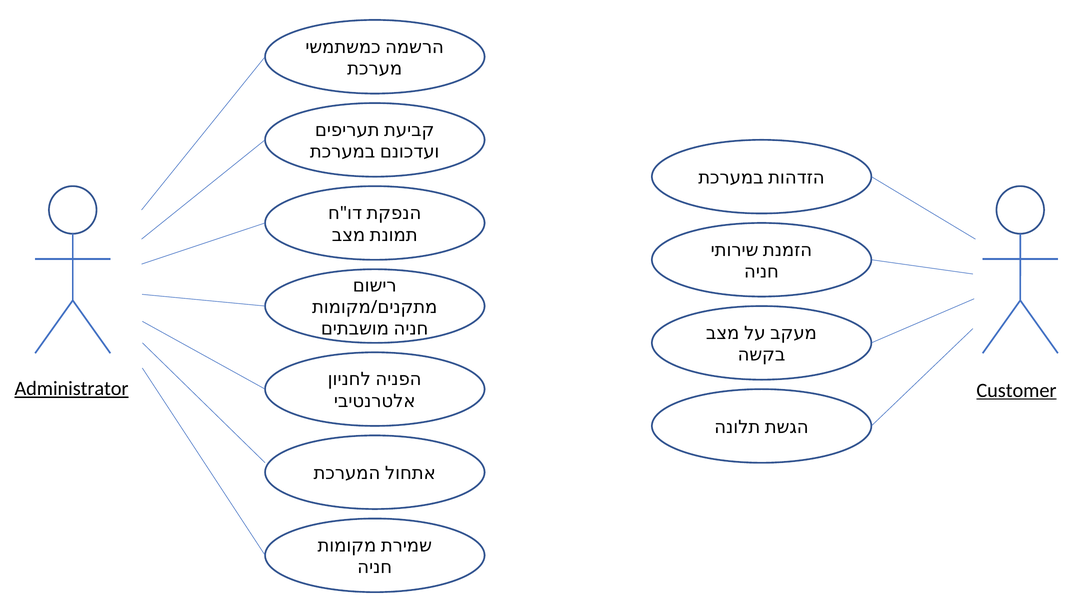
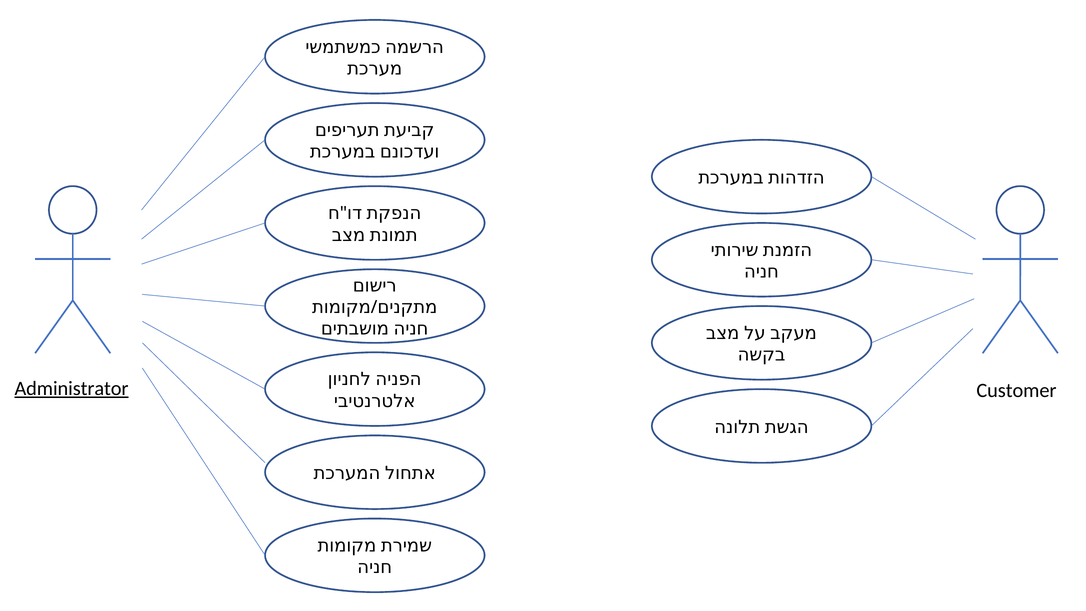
Customer underline: present -> none (1016, 390)
